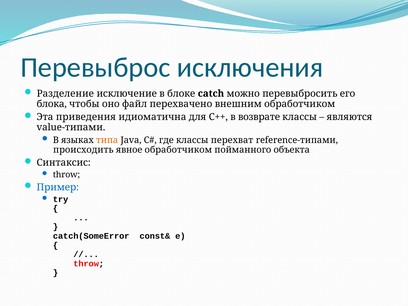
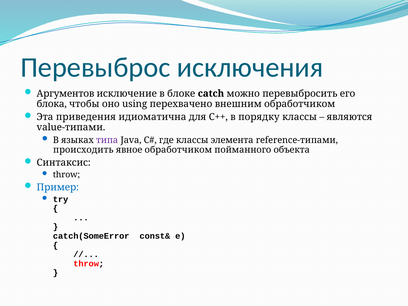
Разделение: Разделение -> Аргументов (65, 94)
файл: файл -> using (135, 104)
возврате: возврате -> порядку (259, 117)
типа colour: orange -> purple (107, 140)
перехват: перехват -> элемента (232, 140)
